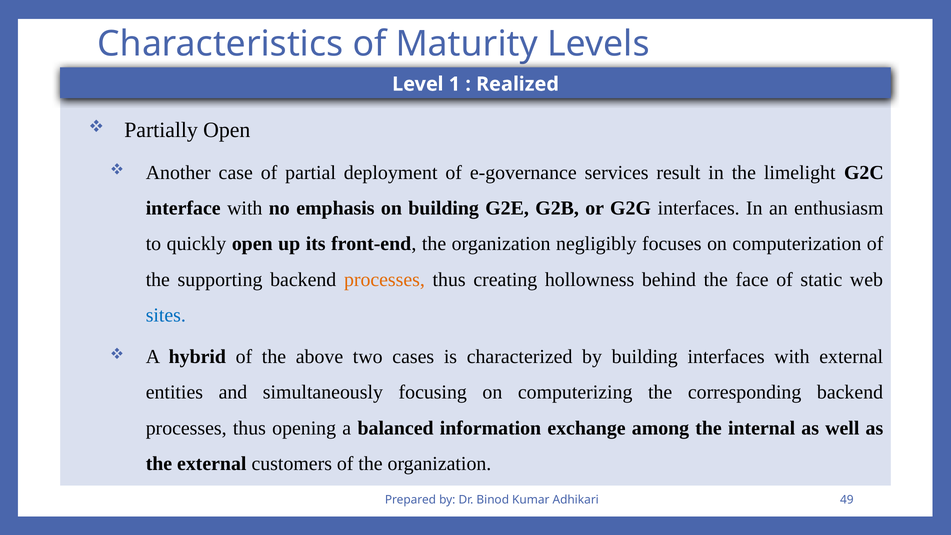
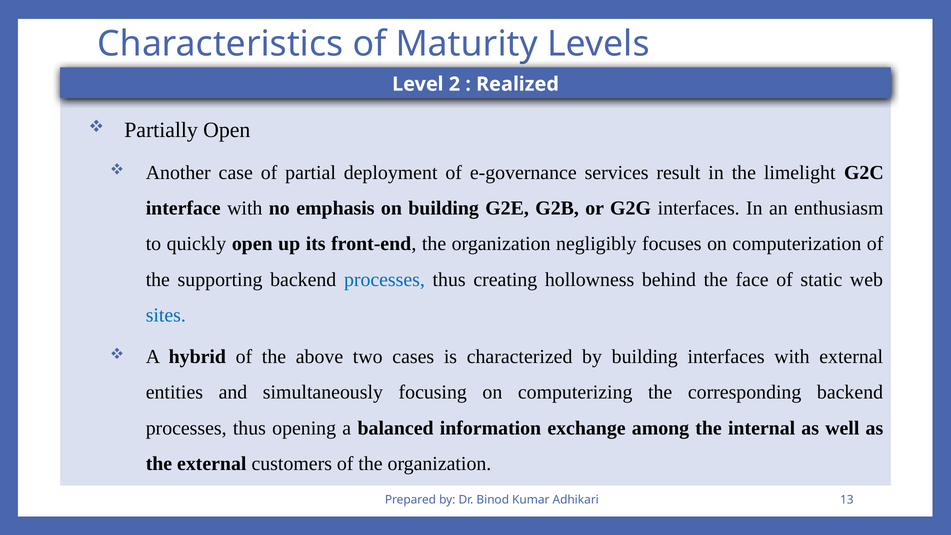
1: 1 -> 2 (454, 84)
processes colour: orange -> blue (384, 279)
49: 49 -> 13 (847, 500)
